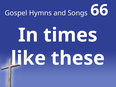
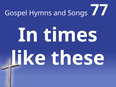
66: 66 -> 77 (99, 10)
